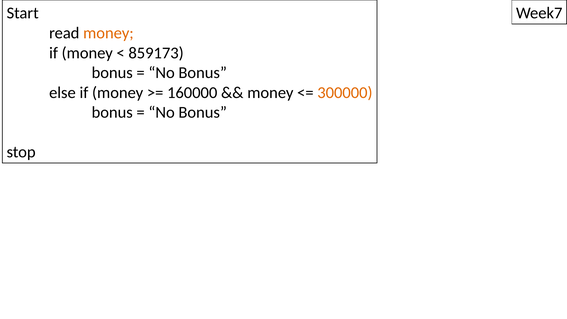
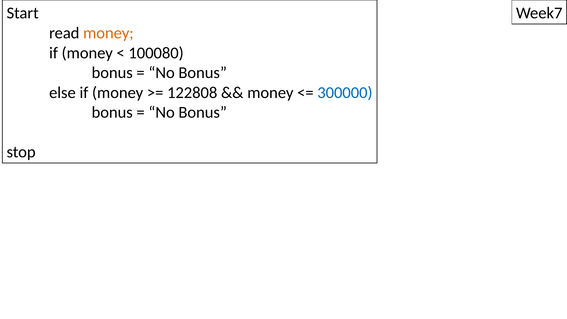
859173: 859173 -> 100080 (156, 53)
160000: 160000 -> 122808 (192, 93)
300000 colour: orange -> blue (345, 93)
